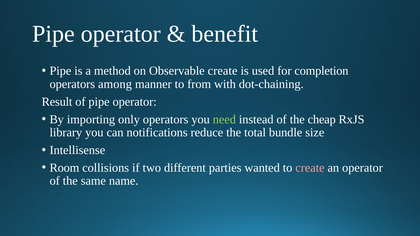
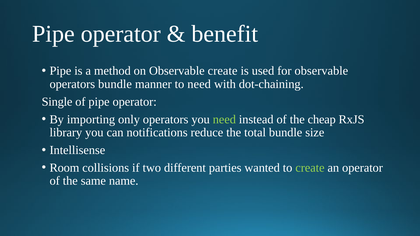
for completion: completion -> observable (321, 71)
operators among: among -> bundle (115, 84)
to from: from -> need (199, 84)
Result: Result -> Single (57, 102)
create colour: pink -> light green (310, 168)
